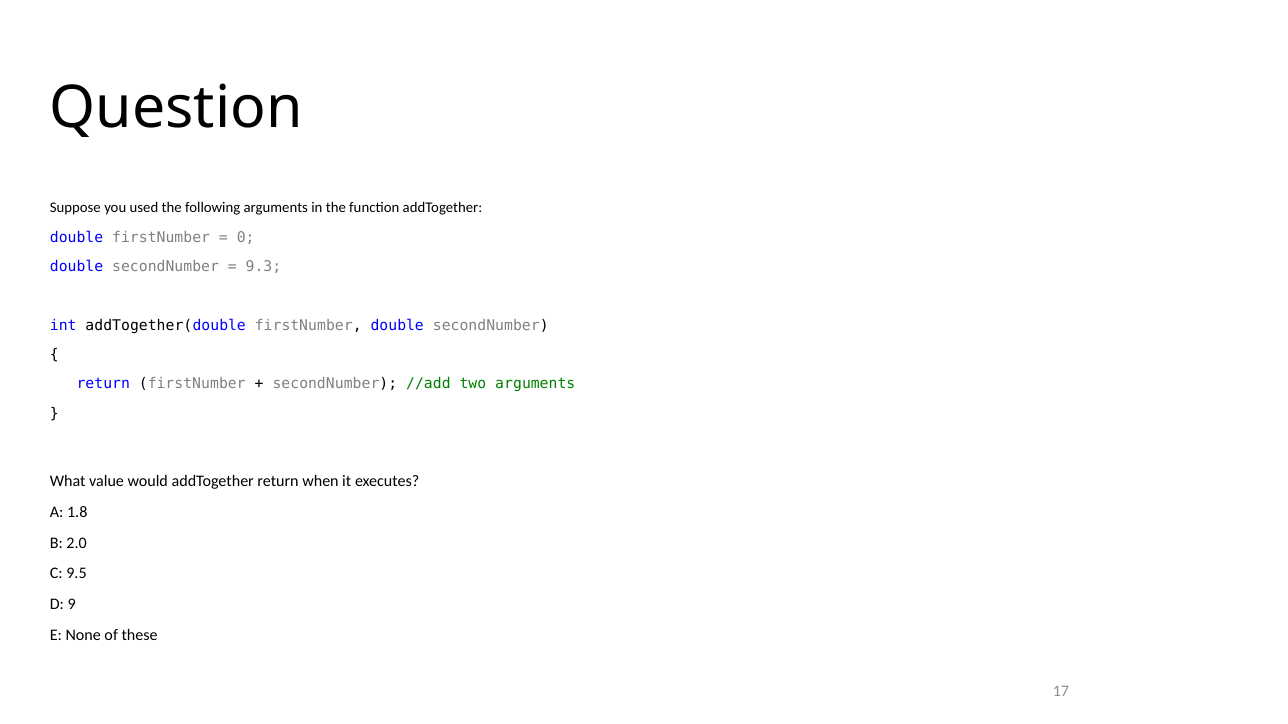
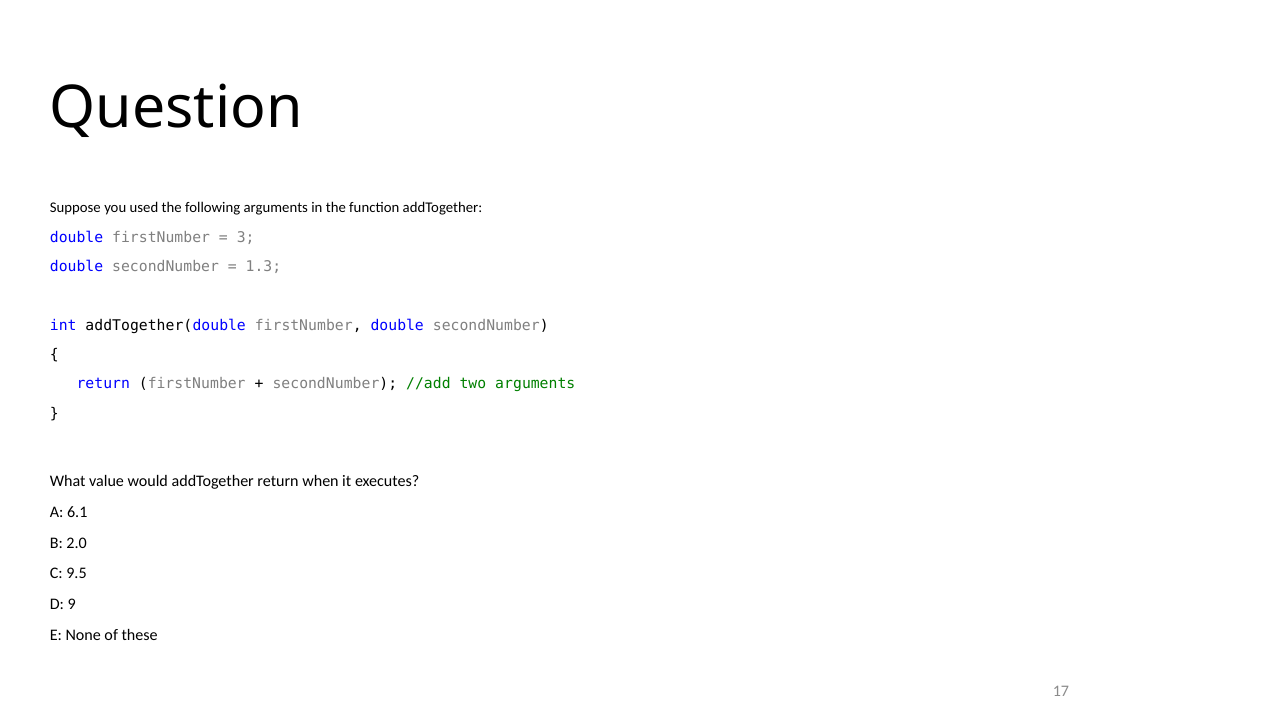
0: 0 -> 3 (246, 237)
9.3: 9.3 -> 1.3 (263, 267)
1.8: 1.8 -> 6.1 (77, 512)
